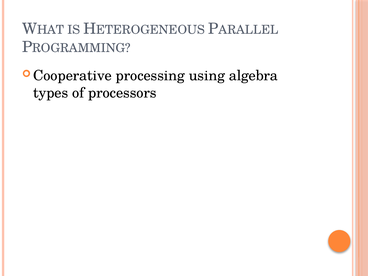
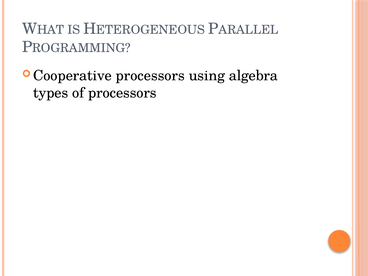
processing: processing -> processors (150, 76)
